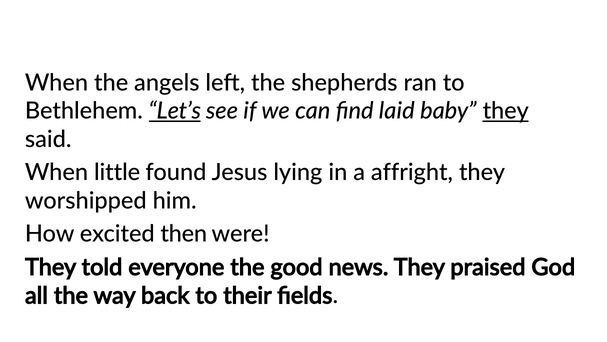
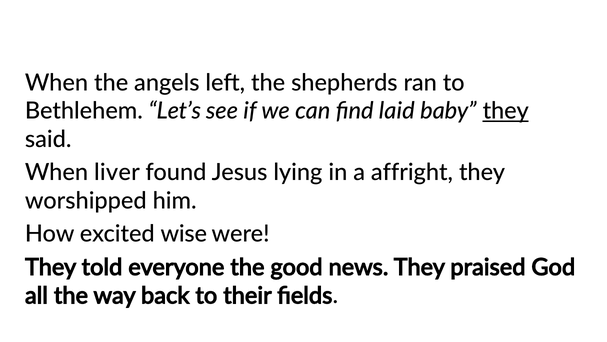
Let’s underline: present -> none (175, 111)
little: little -> liver (117, 172)
then: then -> wise (184, 234)
